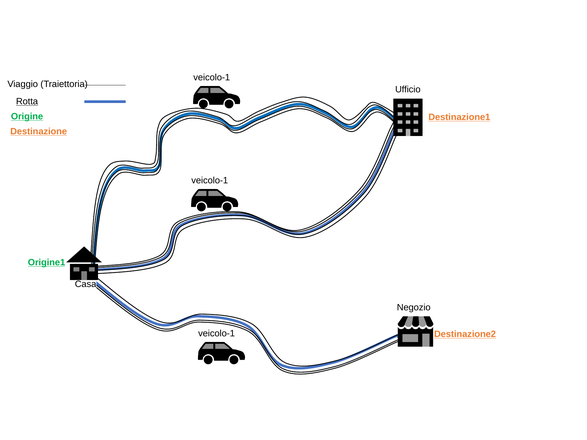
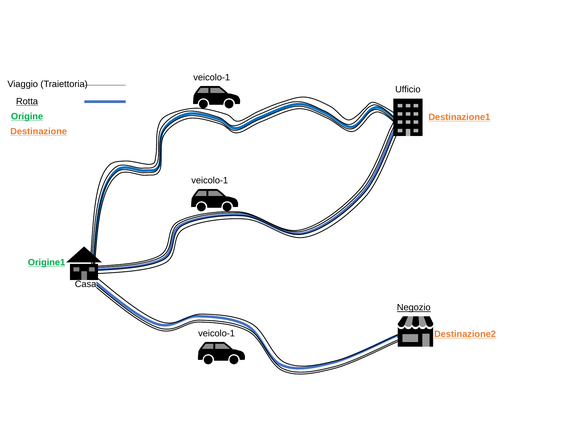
Negozio underline: none -> present (414, 308)
